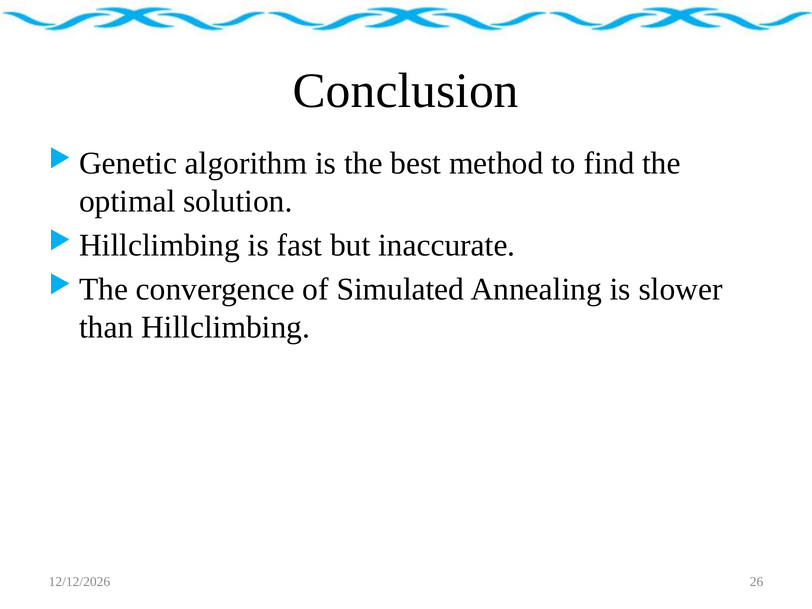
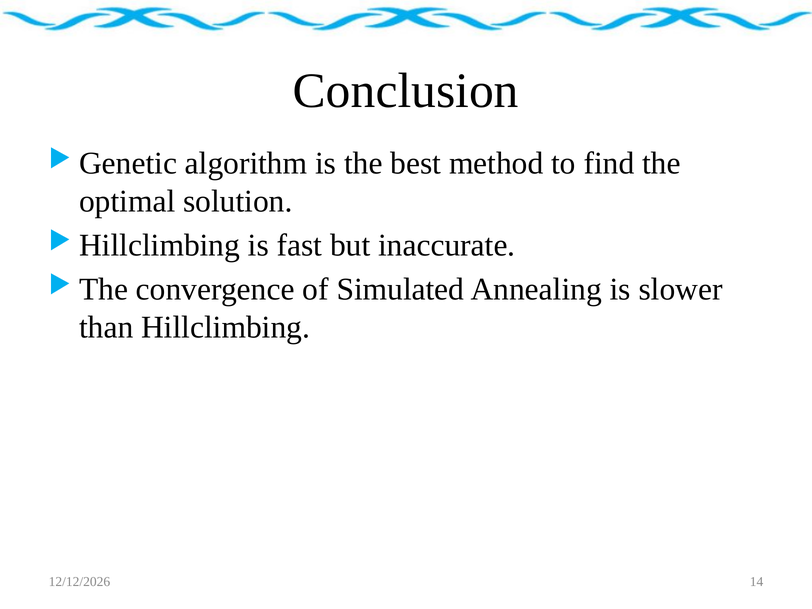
26: 26 -> 14 (757, 582)
